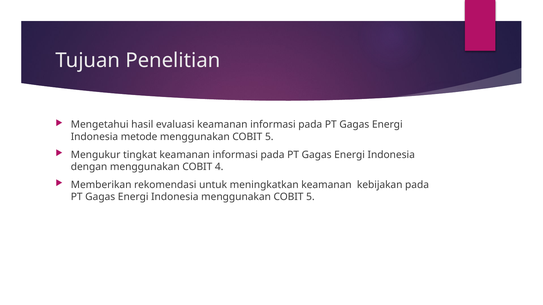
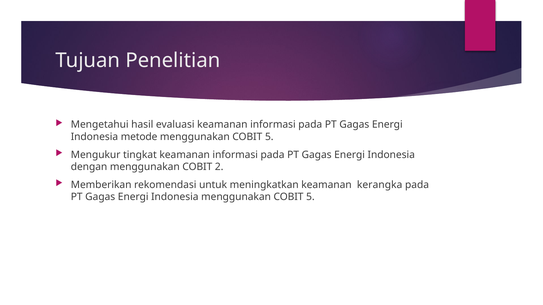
4: 4 -> 2 (219, 167)
kebijakan: kebijakan -> kerangka (380, 185)
